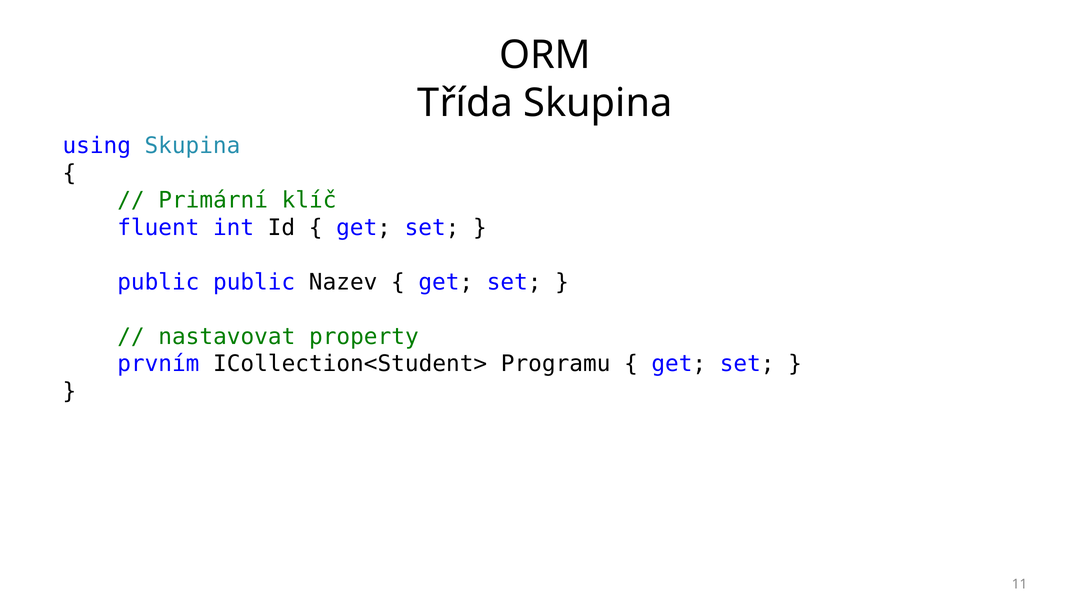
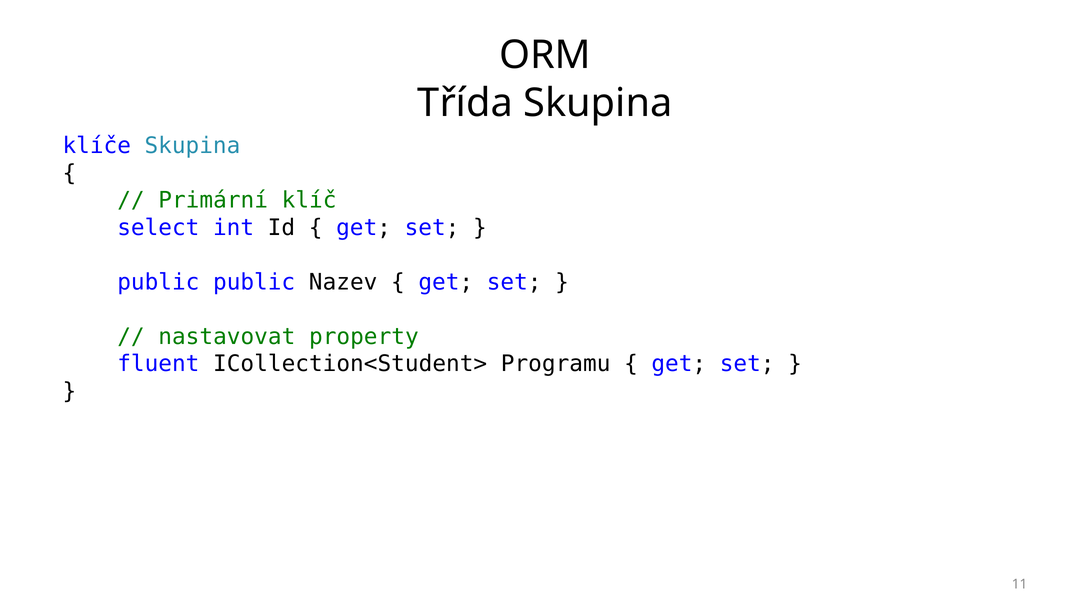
using: using -> klíče (97, 146)
fluent: fluent -> select (158, 228)
prvním: prvním -> fluent (158, 364)
